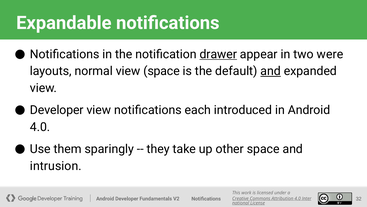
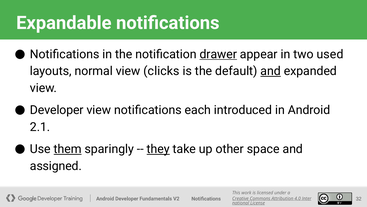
were: were -> used (330, 54)
view space: space -> clicks (161, 71)
4.0: 4.0 -> 2.1 (40, 127)
them underline: none -> present (68, 149)
they underline: none -> present (158, 149)
intrusion: intrusion -> assigned (56, 166)
